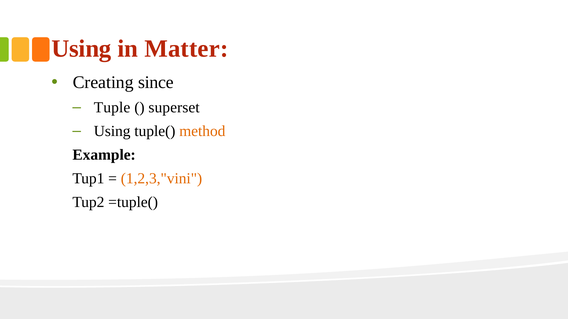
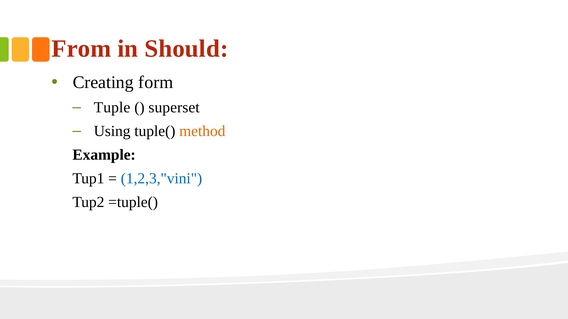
Using: Using -> From (81, 49)
Matter: Matter -> Should (186, 49)
since: since -> form (156, 83)
1,2,3,"vini colour: orange -> blue (161, 179)
